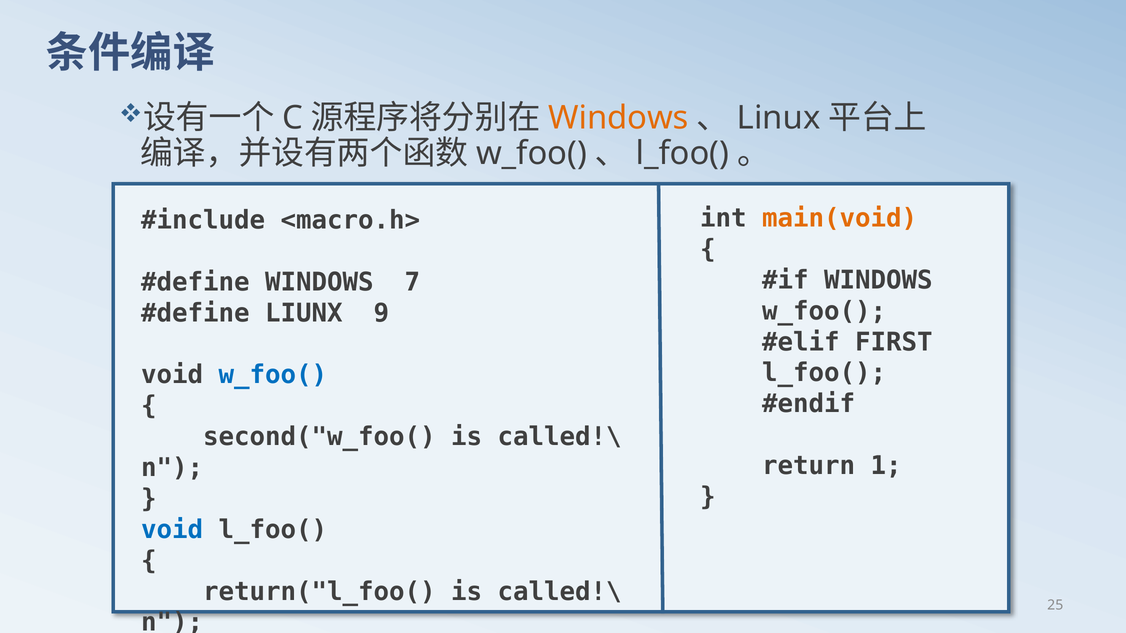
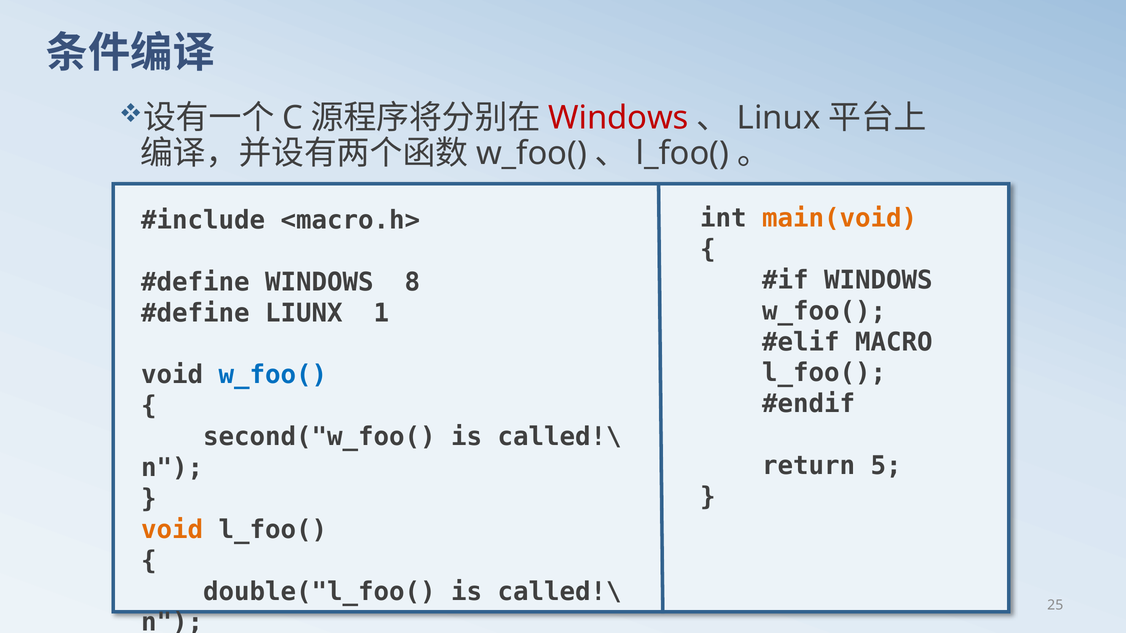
Windows colour: orange -> red (618, 118)
7: 7 -> 8 (412, 282)
9: 9 -> 1 (382, 313)
FIRST: FIRST -> MACRO (894, 342)
1: 1 -> 5 (886, 466)
void colour: blue -> orange (172, 530)
return("l_foo(: return("l_foo( -> double("l_foo( (320, 592)
